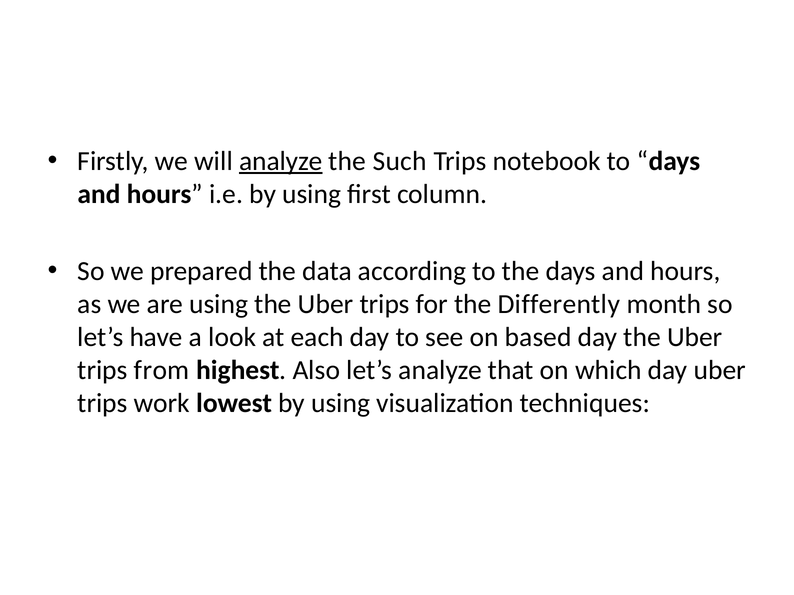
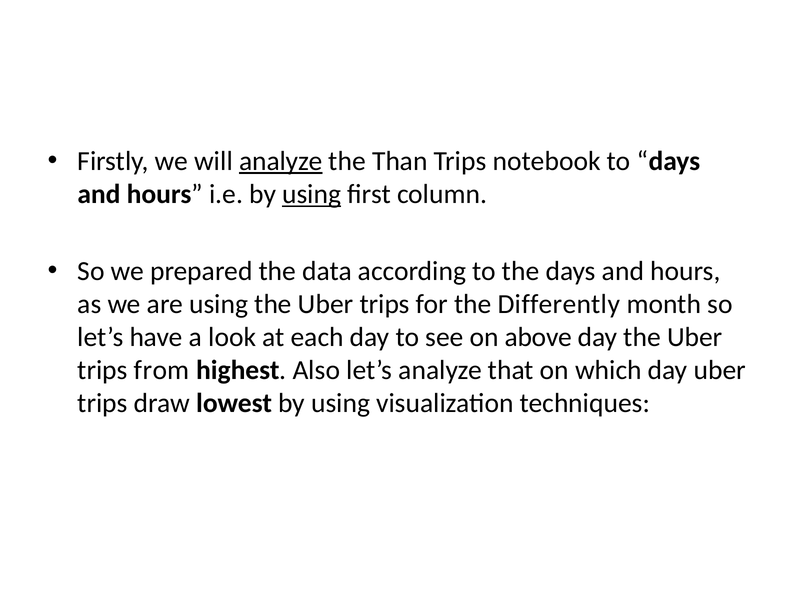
Such: Such -> Than (400, 161)
using underline: none -> present (312, 194)
based: based -> above (538, 338)
work: work -> draw (162, 404)
